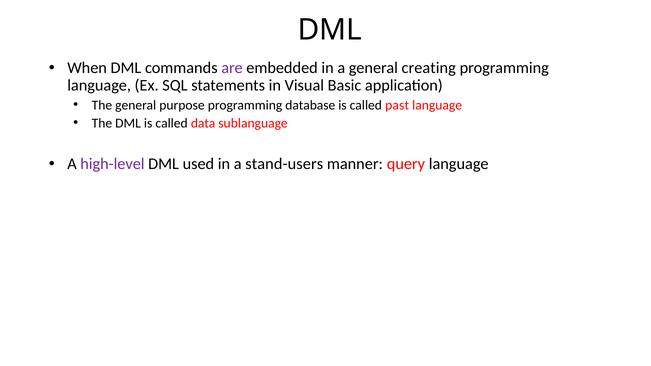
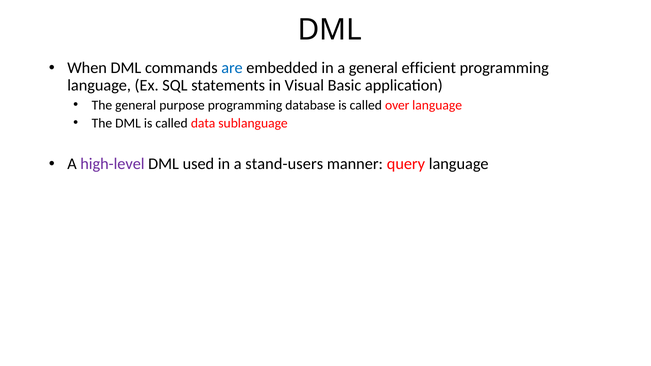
are colour: purple -> blue (232, 68)
creating: creating -> efficient (429, 68)
past: past -> over (397, 105)
